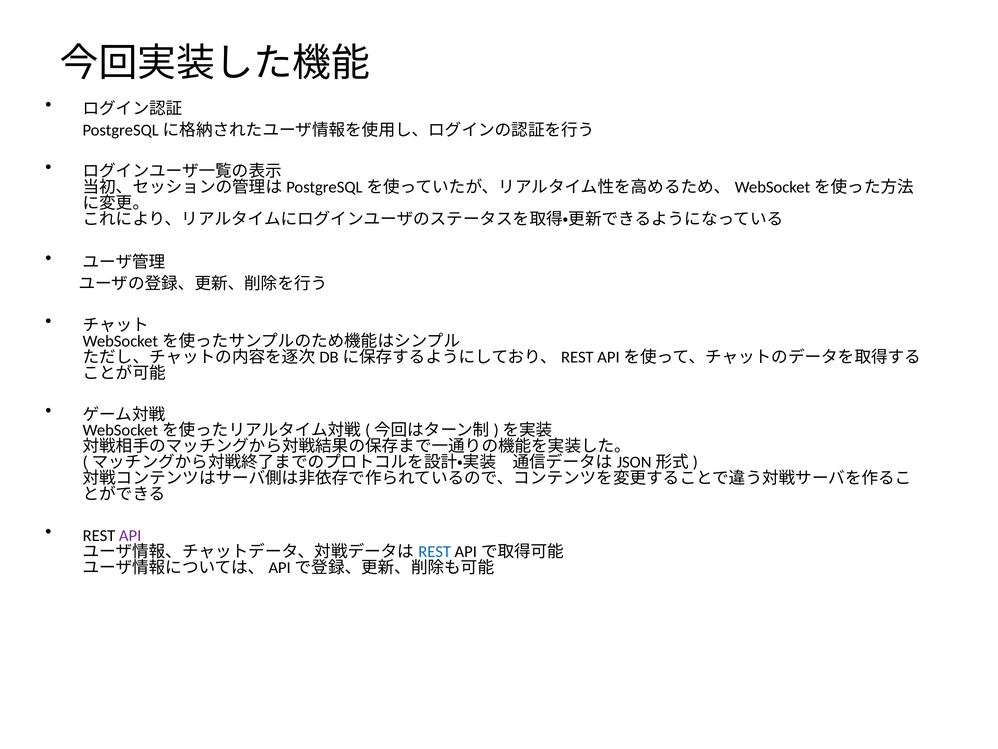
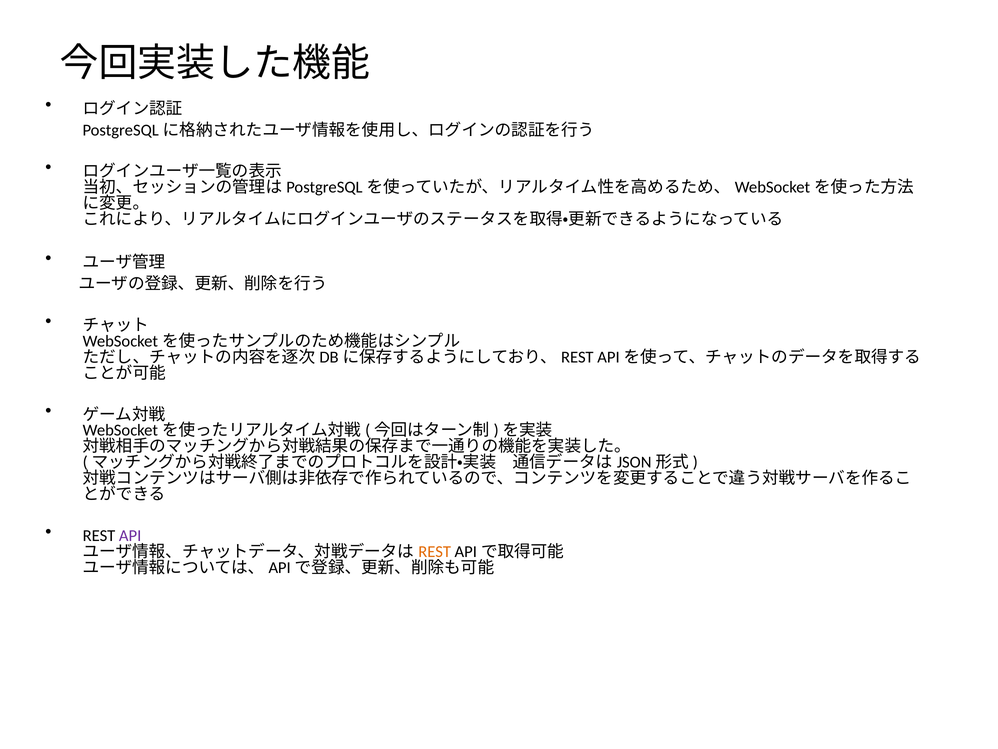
REST colour: blue -> orange (435, 551)
